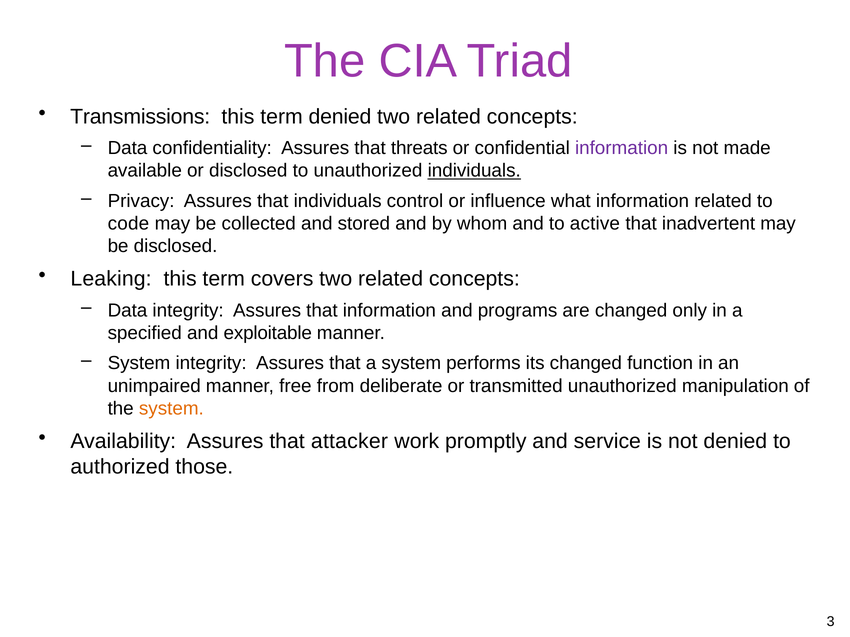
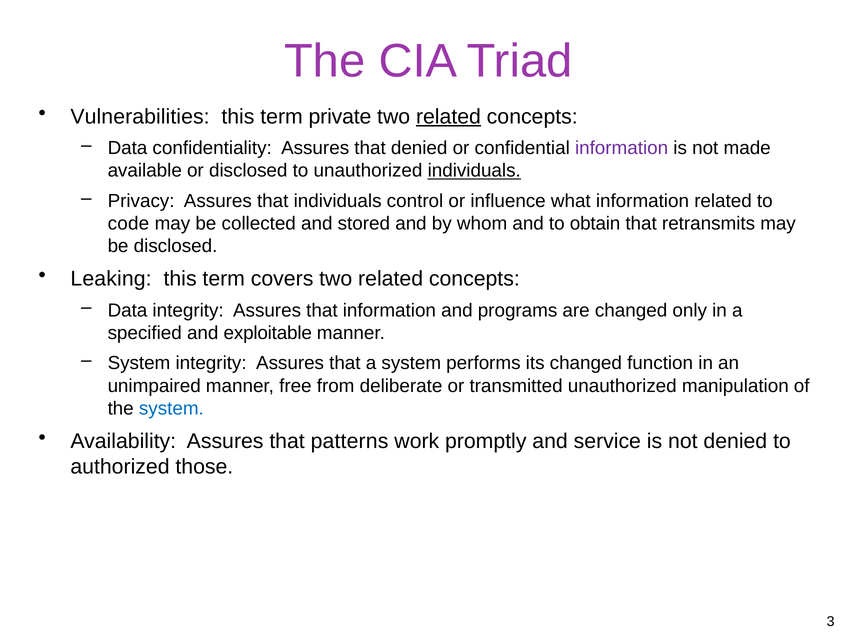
Transmissions: Transmissions -> Vulnerabilities (140, 117)
term denied: denied -> private (340, 117)
related underline: none -> present (448, 117)
that threats: threats -> denied (419, 148)
active: active -> obtain (595, 224)
inadvertent: inadvertent -> retransmits (709, 224)
system colour: orange -> blue (171, 409)
attacker: attacker -> patterns (350, 442)
